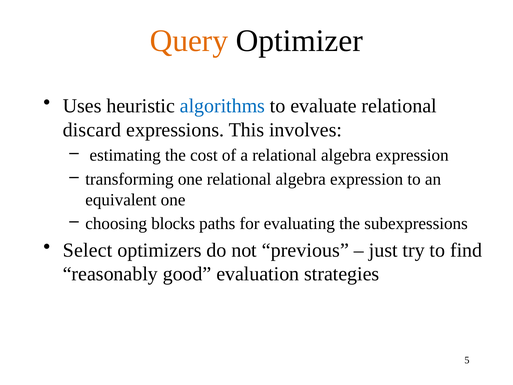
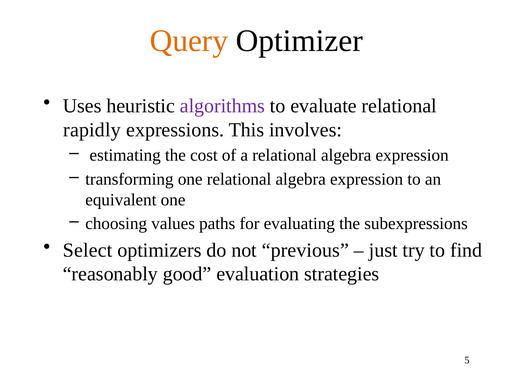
algorithms colour: blue -> purple (222, 106)
discard: discard -> rapidly (92, 130)
blocks: blocks -> values (173, 224)
